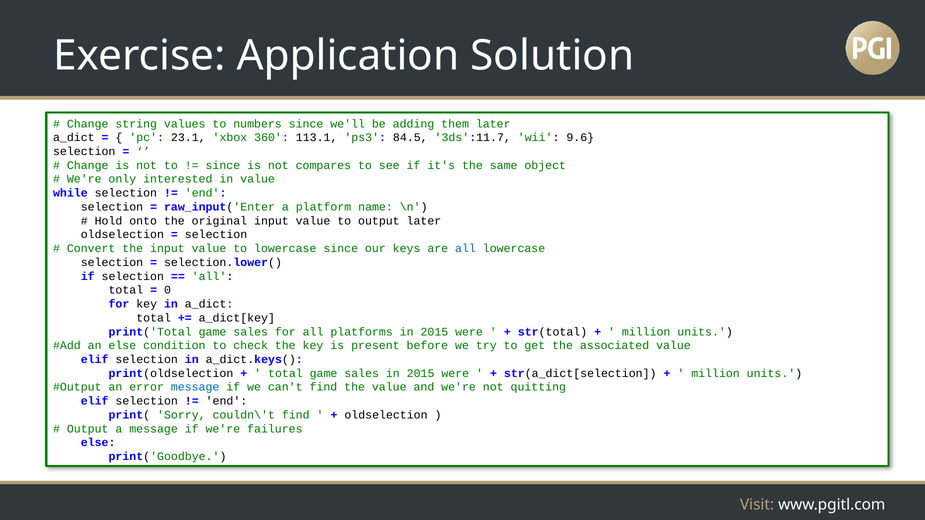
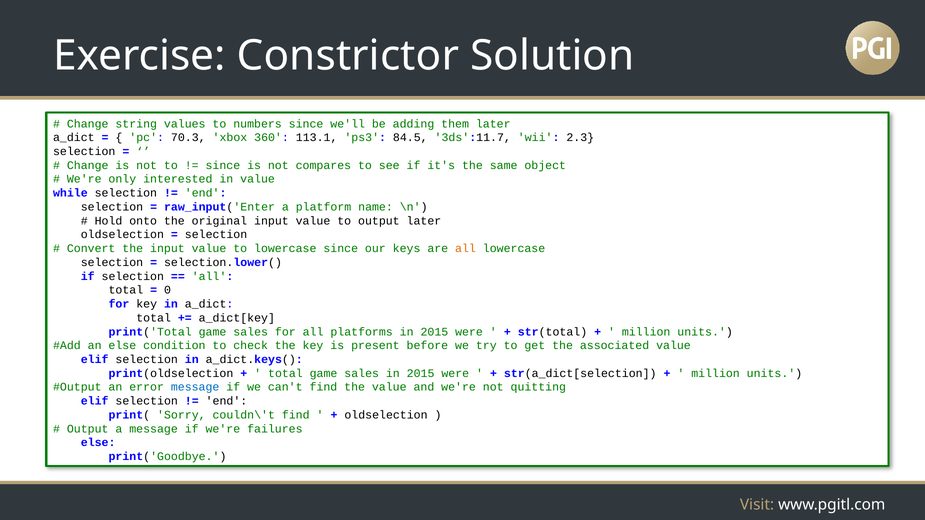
Application: Application -> Constrictor (348, 56)
23.1: 23.1 -> 70.3 (188, 138)
9.6: 9.6 -> 2.3 (580, 138)
all colour: blue -> orange (466, 249)
